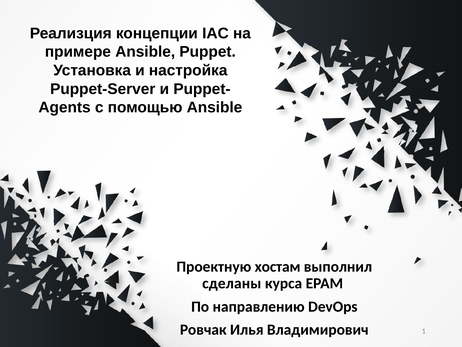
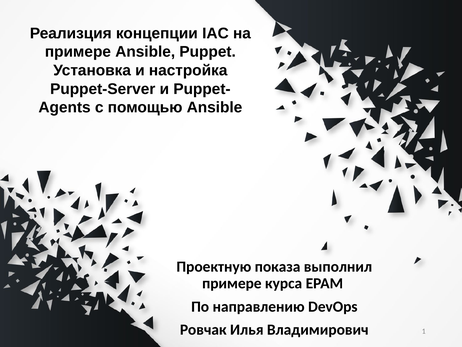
хостам: хостам -> показа (278, 266)
сделаны: сделаны -> примере (232, 283)
